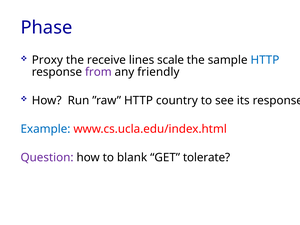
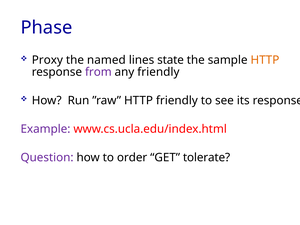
receive: receive -> named (106, 60)
scale: scale -> state (171, 60)
HTTP colour: blue -> orange (265, 60)
HTTP country: country -> friendly (177, 100)
Example colour: blue -> purple (45, 129)
blank: blank -> order (132, 157)
